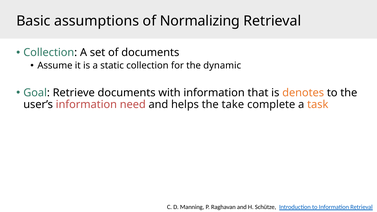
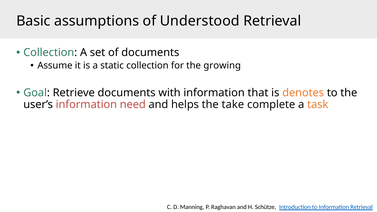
Normalizing: Normalizing -> Understood (200, 21)
dynamic: dynamic -> growing (222, 66)
